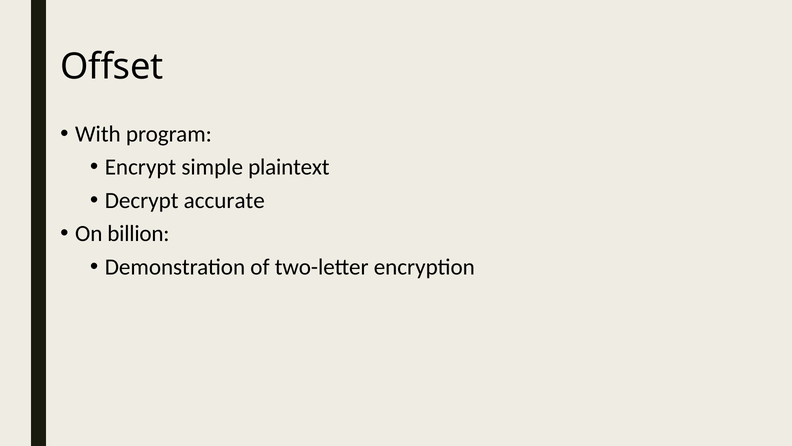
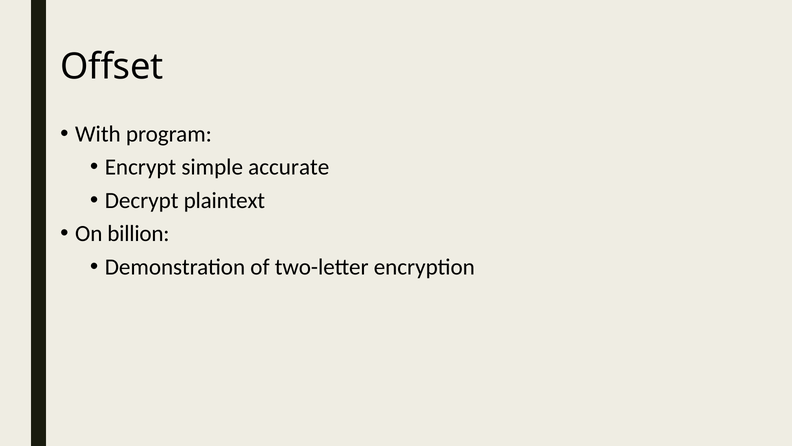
plaintext: plaintext -> accurate (289, 167)
accurate: accurate -> plaintext (224, 200)
